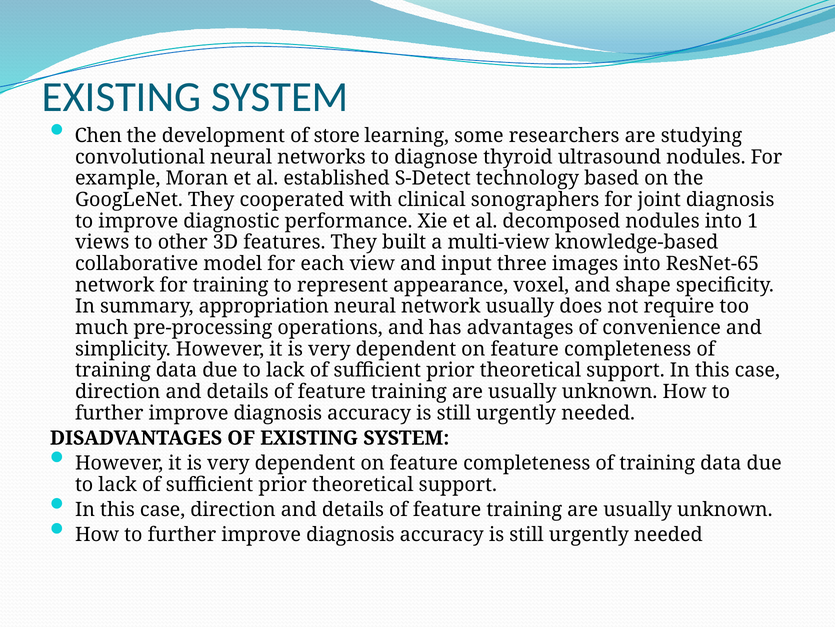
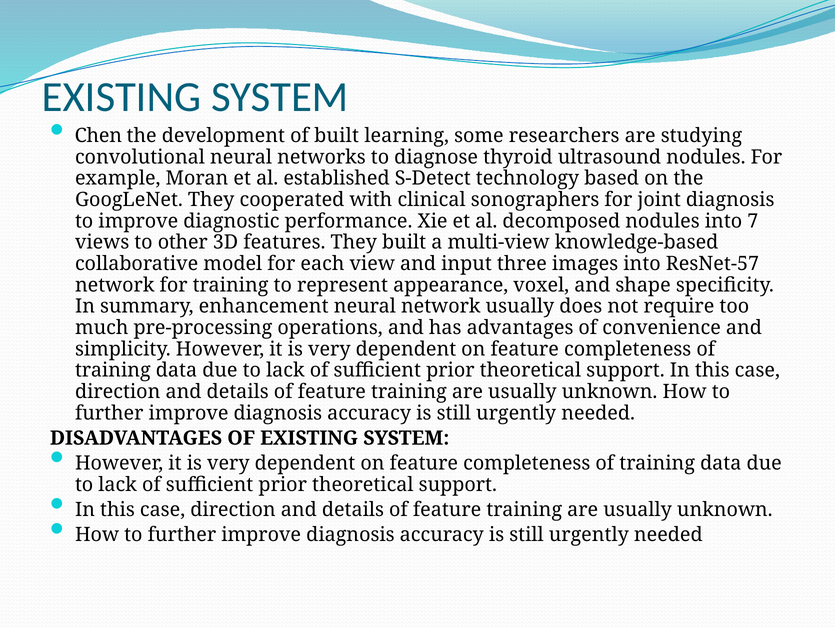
of store: store -> built (337, 136)
1: 1 -> 7 (753, 221)
ResNet-65: ResNet-65 -> ResNet-57 (712, 263)
appropriation: appropriation -> enhancement (264, 306)
